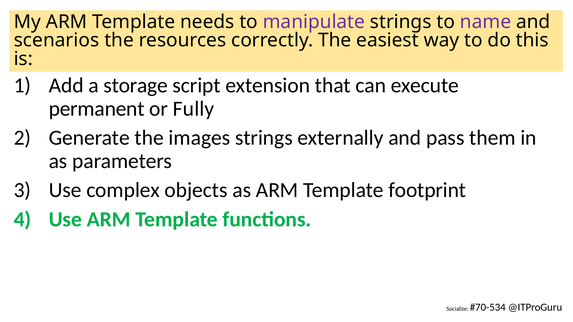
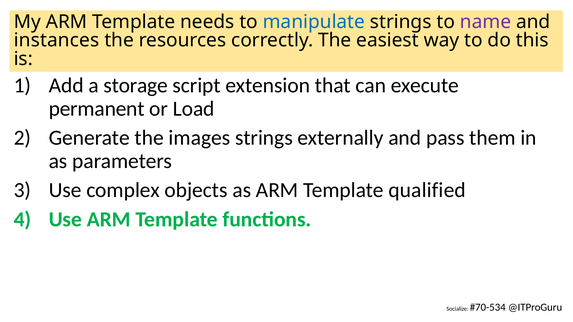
manipulate colour: purple -> blue (314, 22)
scenarios: scenarios -> instances (57, 40)
Fully: Fully -> Load (194, 109)
footprint: footprint -> qualified (427, 190)
